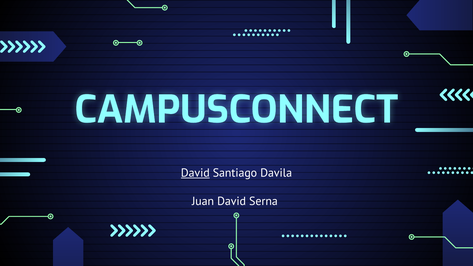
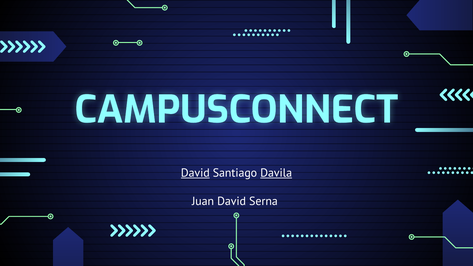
Davila underline: none -> present (276, 173)
